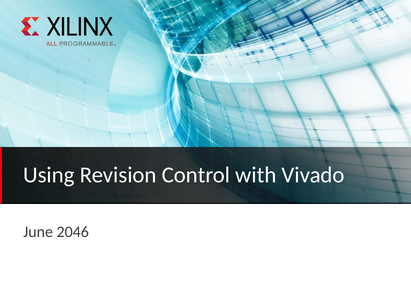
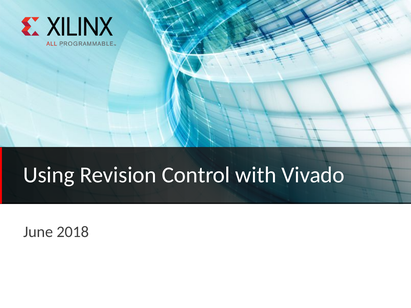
2046: 2046 -> 2018 (73, 232)
